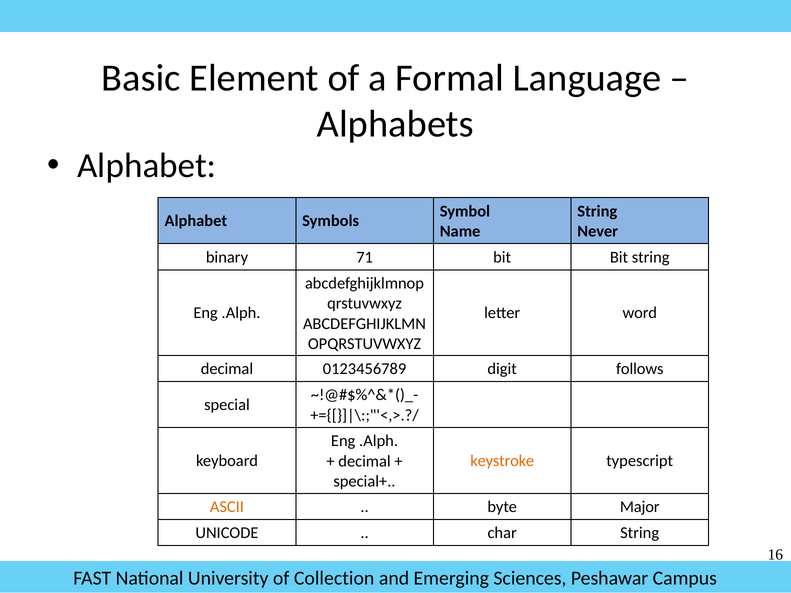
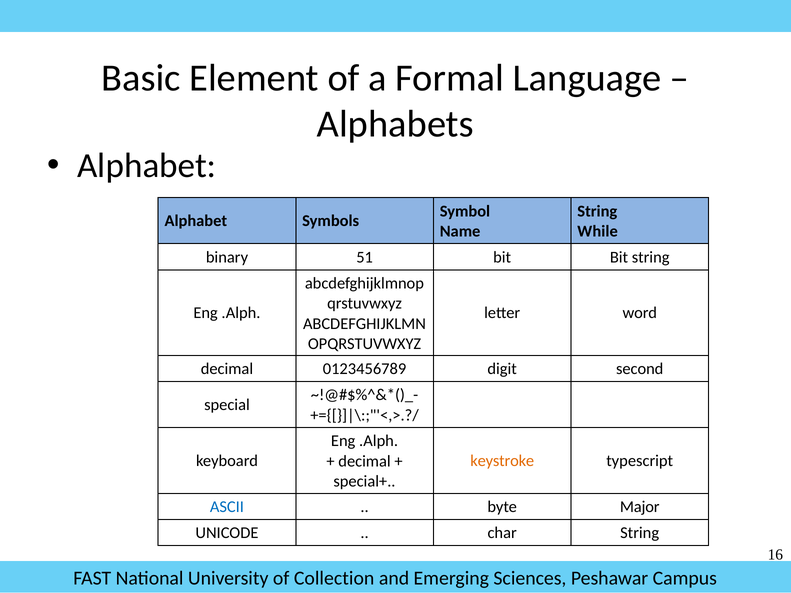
Never: Never -> While (598, 231)
71: 71 -> 51 (365, 257)
follows: follows -> second (640, 369)
ASCII colour: orange -> blue (227, 507)
